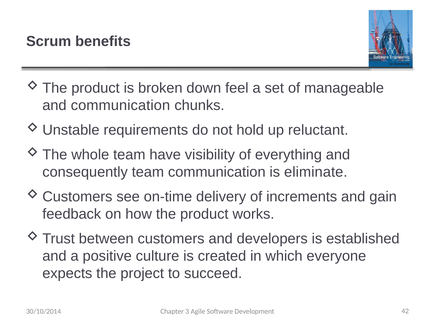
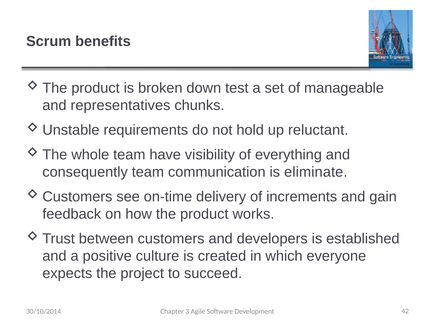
feel: feel -> test (237, 88)
and communication: communication -> representatives (120, 105)
